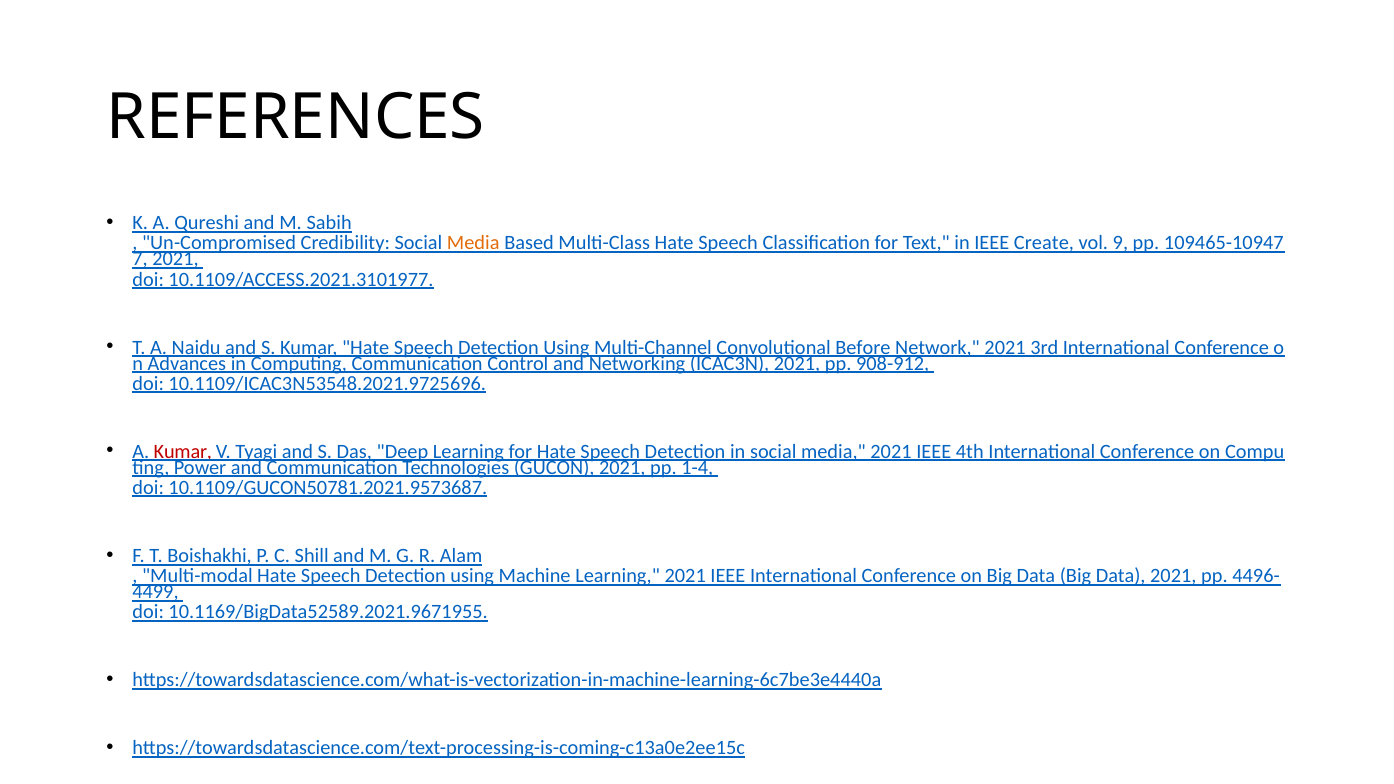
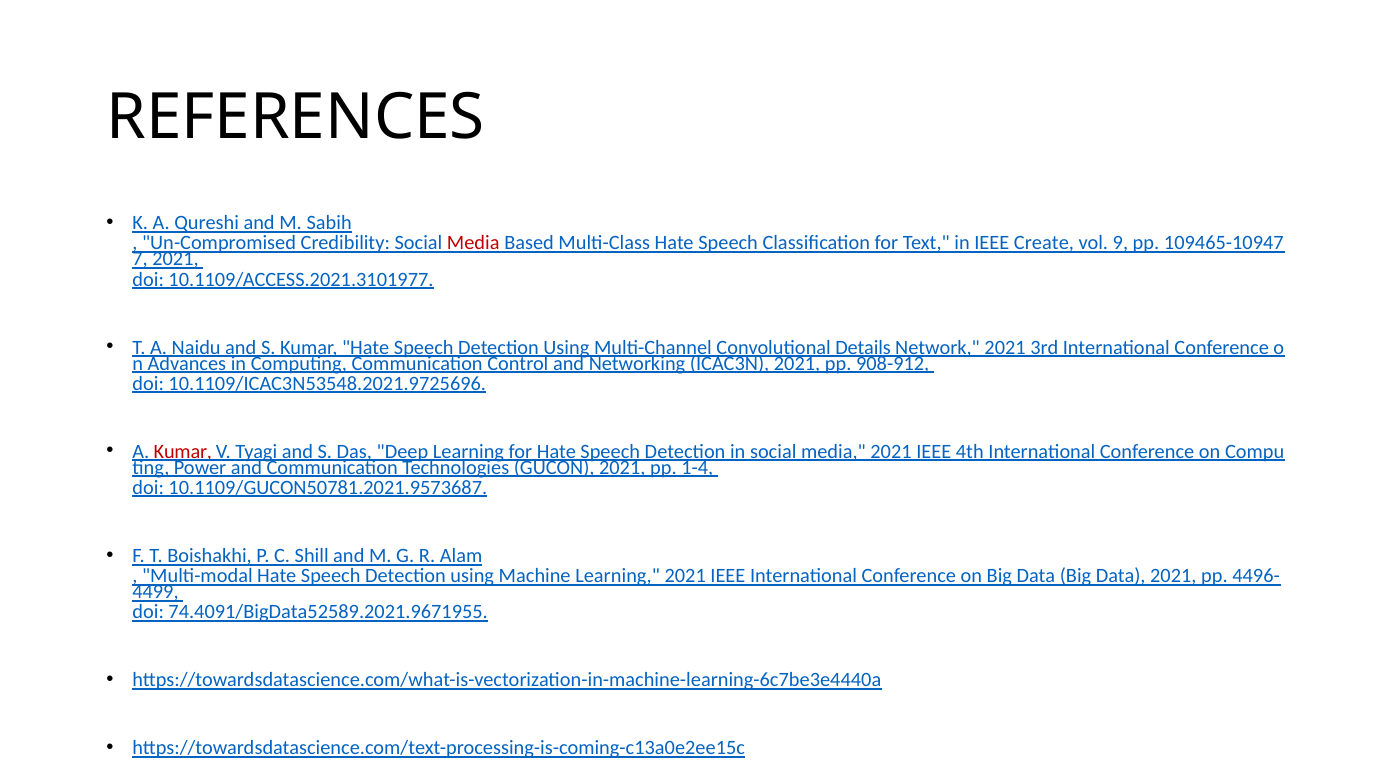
Media colour: orange -> red (473, 243)
Before: Before -> Details (863, 347)
10.1169/BigData52589.2021.9671955: 10.1169/BigData52589.2021.9671955 -> 74.4091/BigData52589.2021.9671955 (328, 612)
